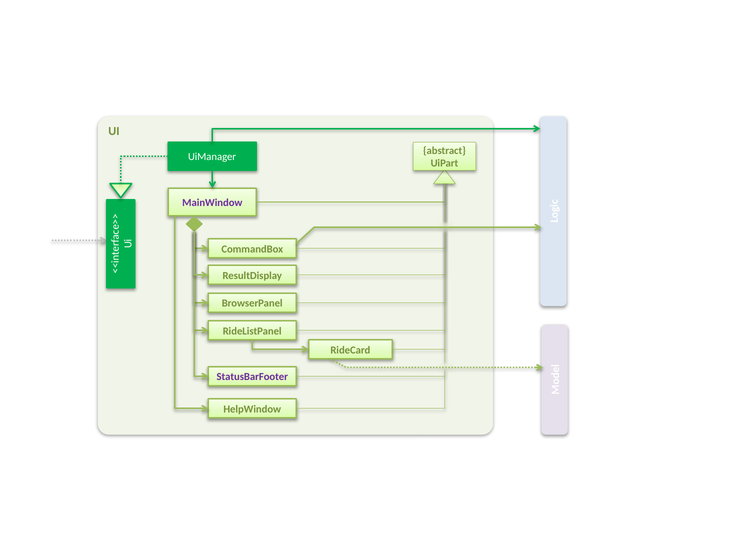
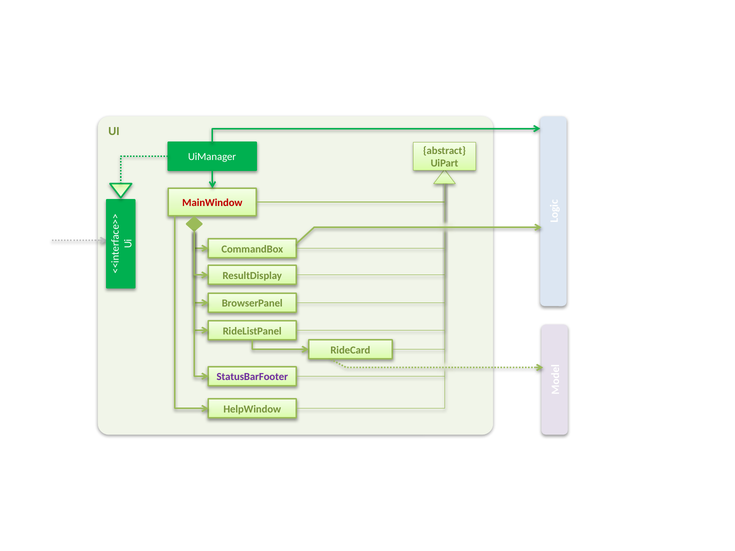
MainWindow colour: purple -> red (212, 203)
